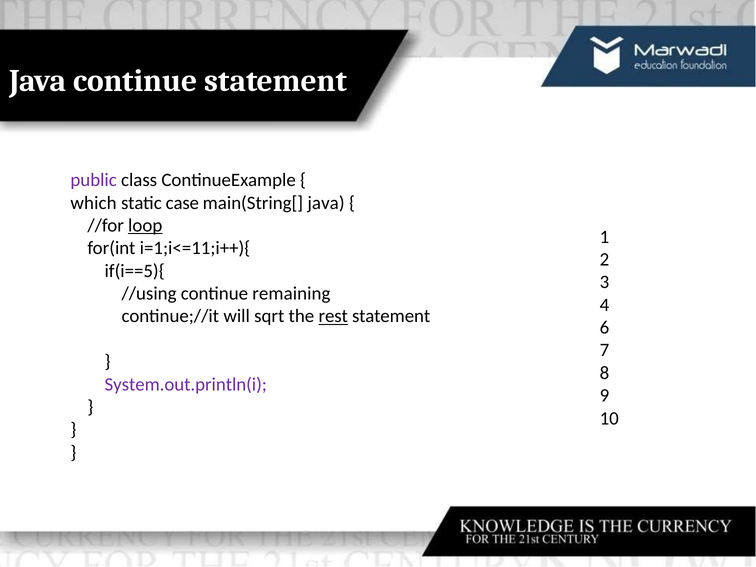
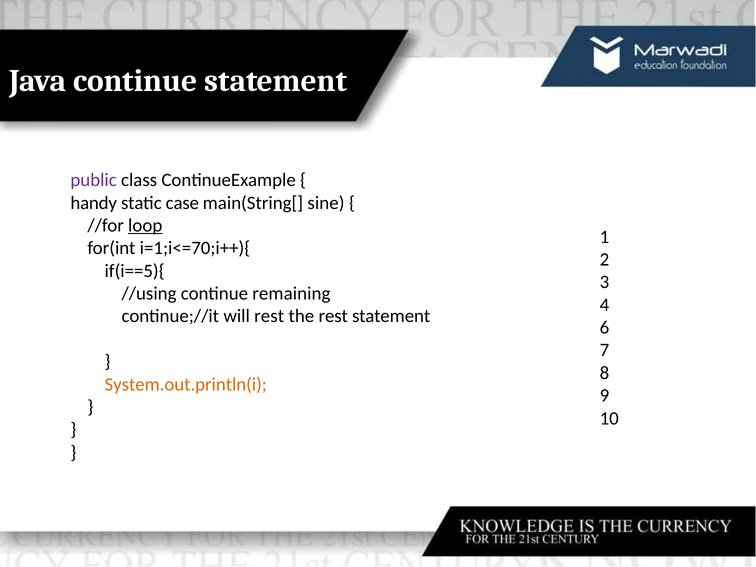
which: which -> handy (94, 203)
main(String[ java: java -> sine (326, 203)
i=1;i<=11;i++){: i=1;i<=11;i++){ -> i=1;i<=70;i++){ (195, 248)
will sqrt: sqrt -> rest (269, 316)
rest underline: present -> none (333, 316)
System.out.println(i colour: purple -> orange (186, 384)
